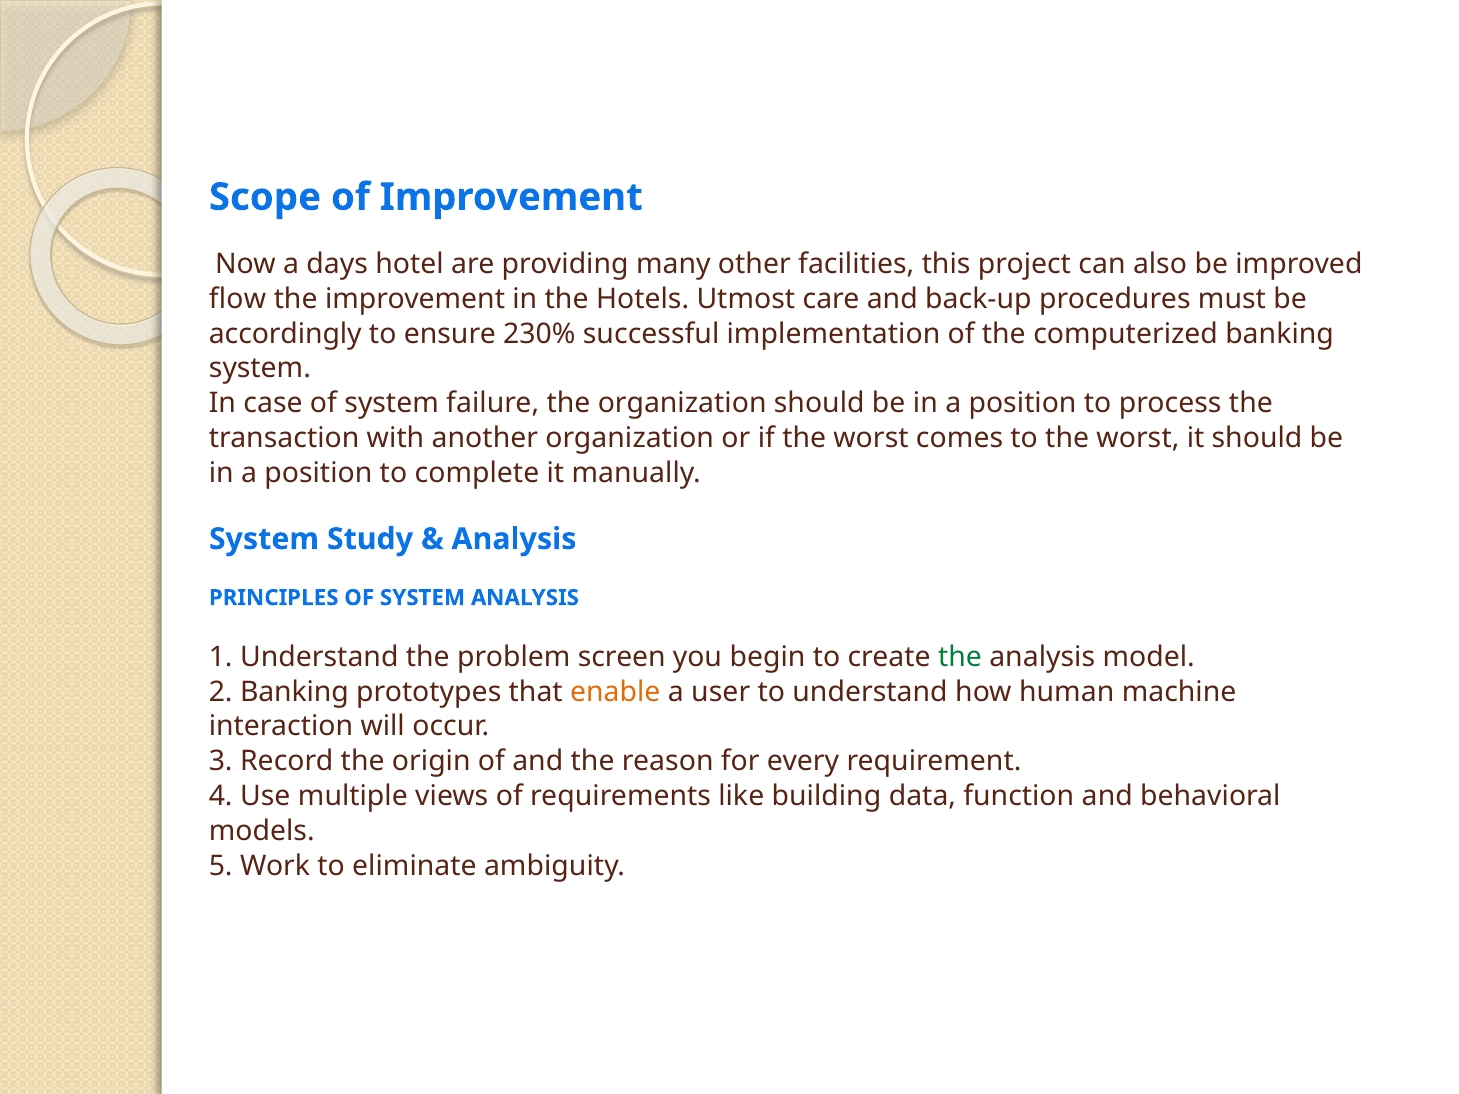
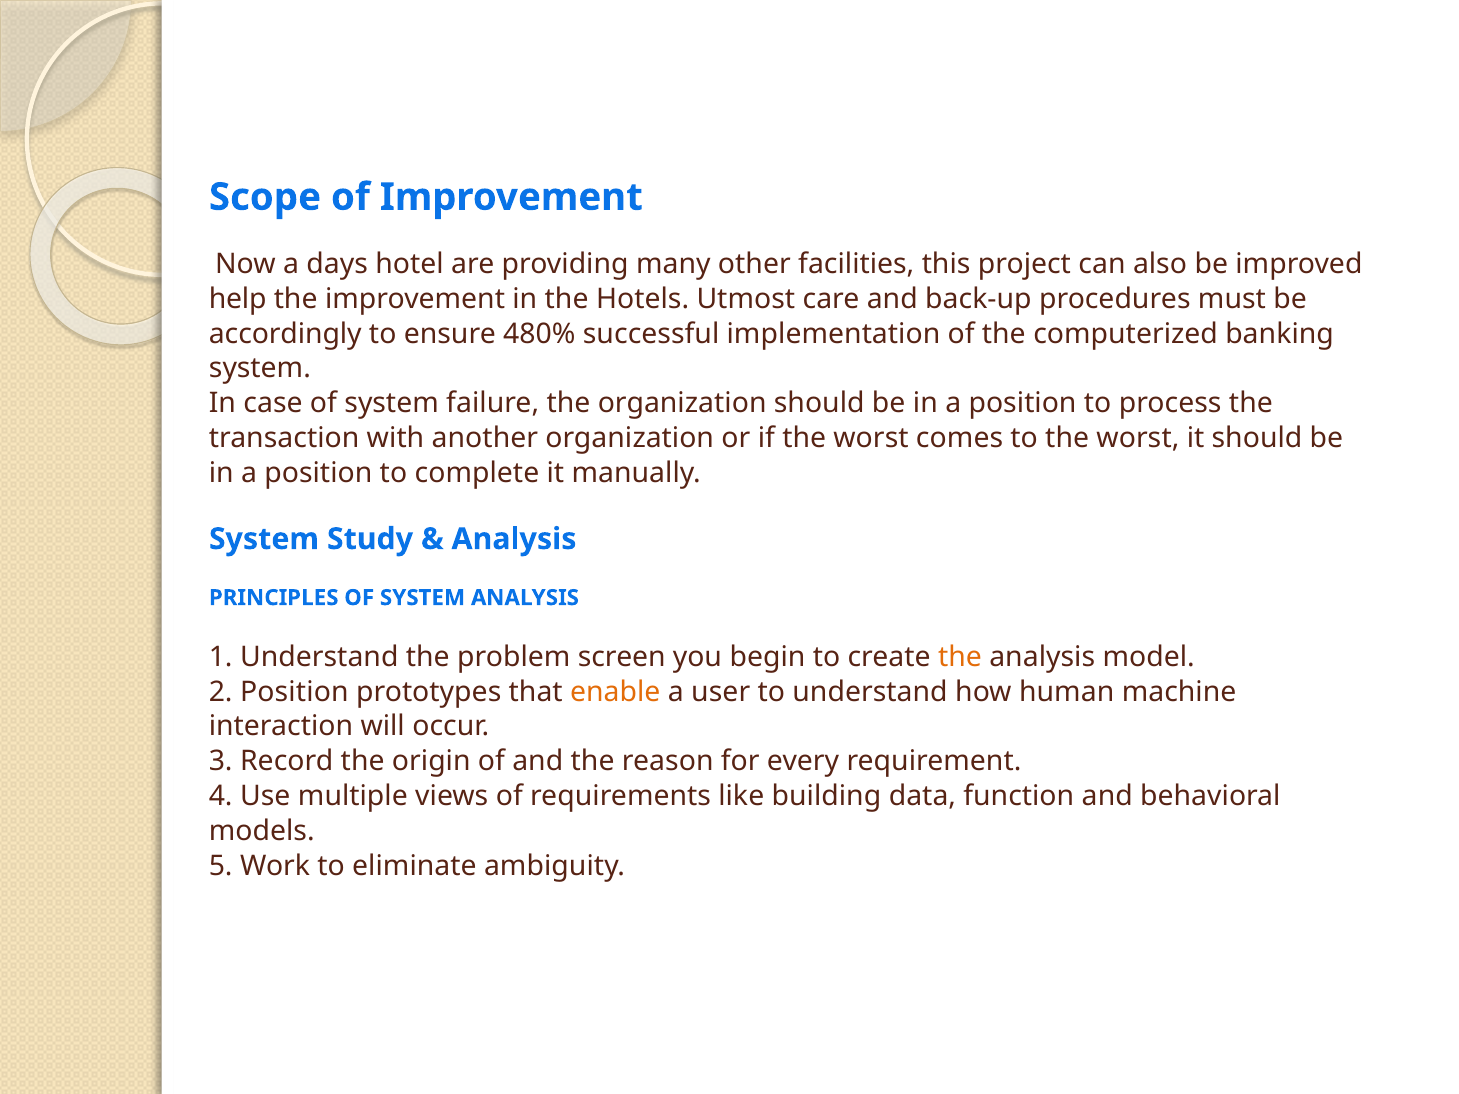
flow: flow -> help (238, 299)
230%: 230% -> 480% (539, 334)
the colour: green -> orange (960, 657)
2 Banking: Banking -> Position (294, 692)
